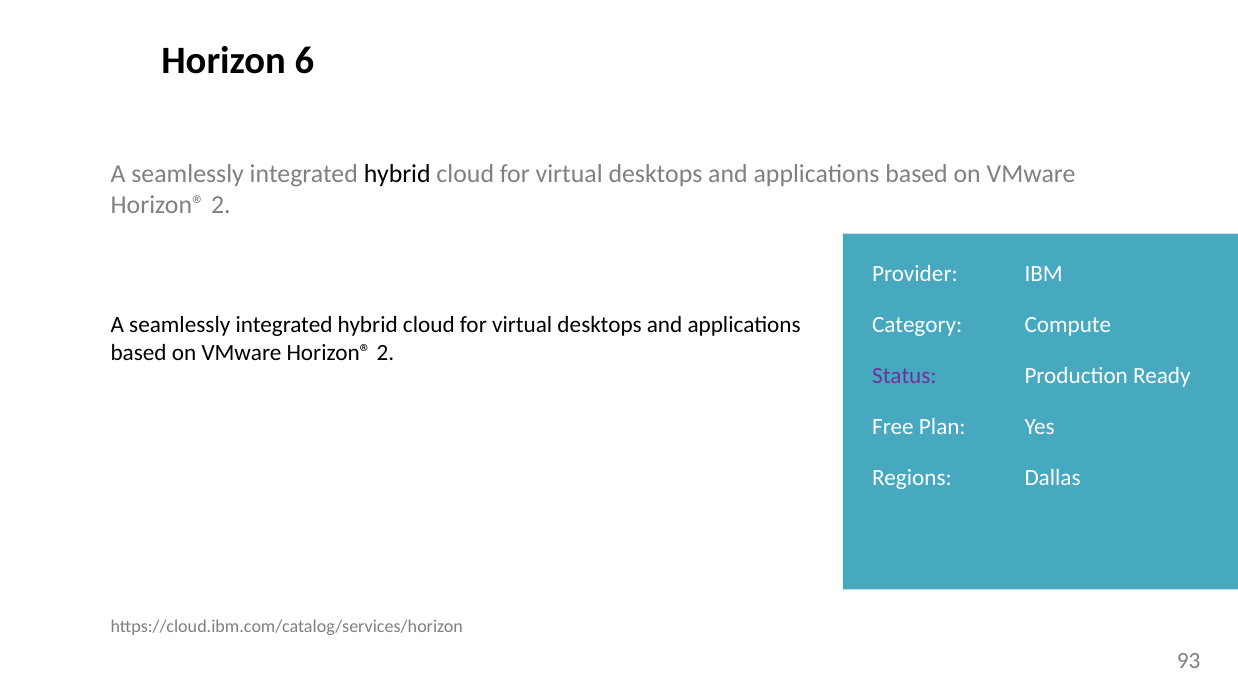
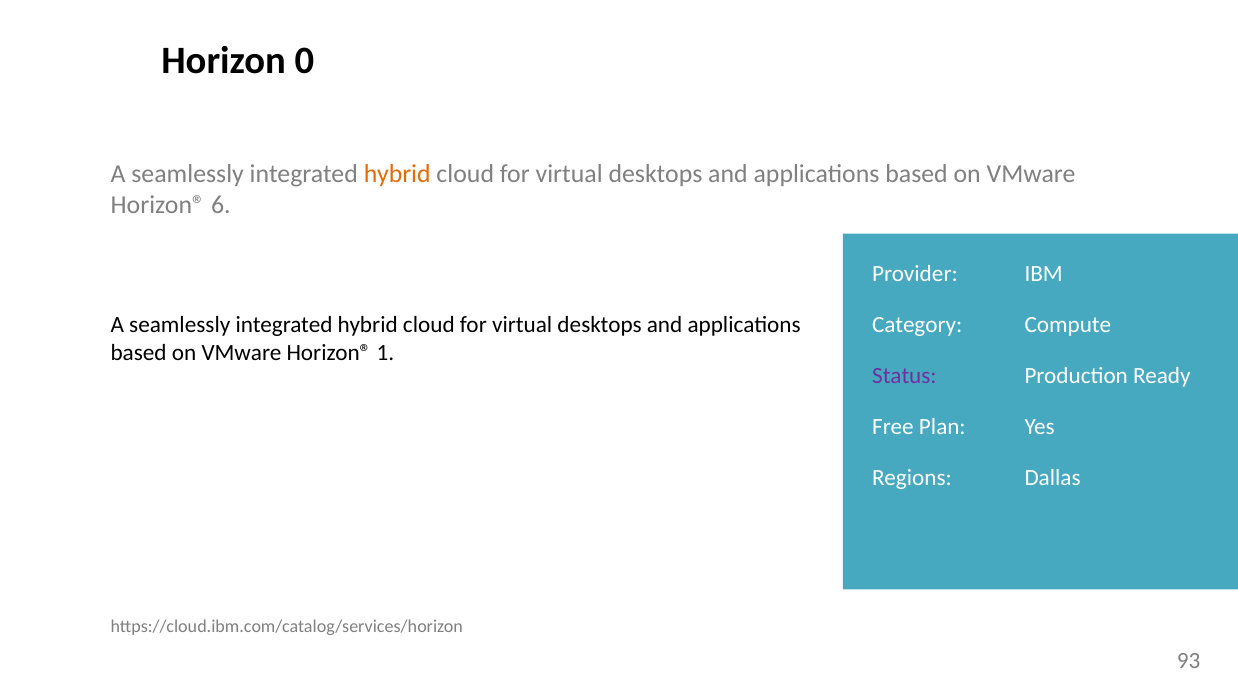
6: 6 -> 0 (304, 61)
hybrid colour: black -> orange (397, 174)
2: 2 -> 6 (221, 205)
2: 2 -> 1 (386, 353)
